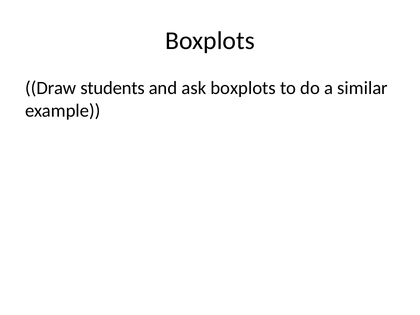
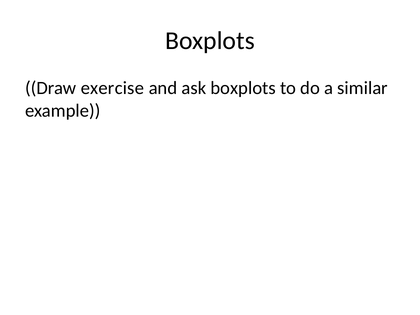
students: students -> exercise (112, 88)
